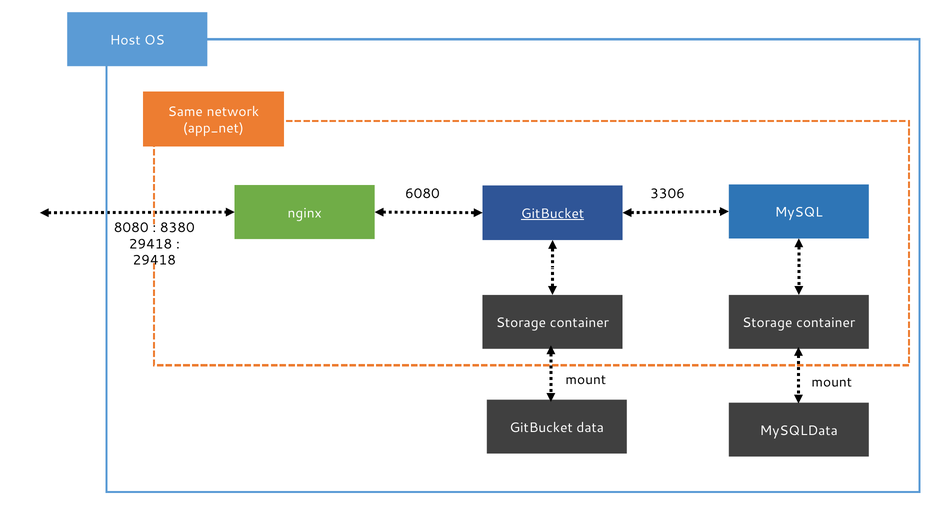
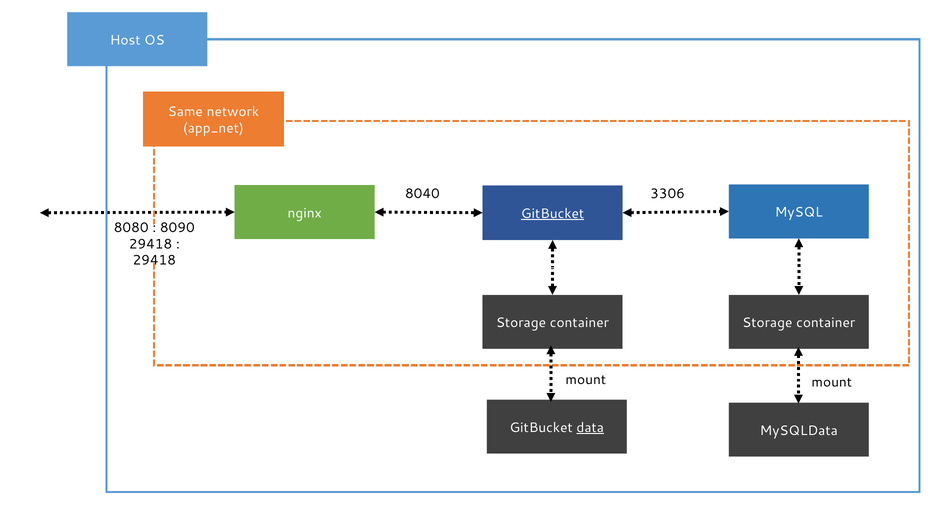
6080: 6080 -> 8040 (422, 194)
8380: 8380 -> 8090 (177, 228)
data underline: none -> present (590, 428)
